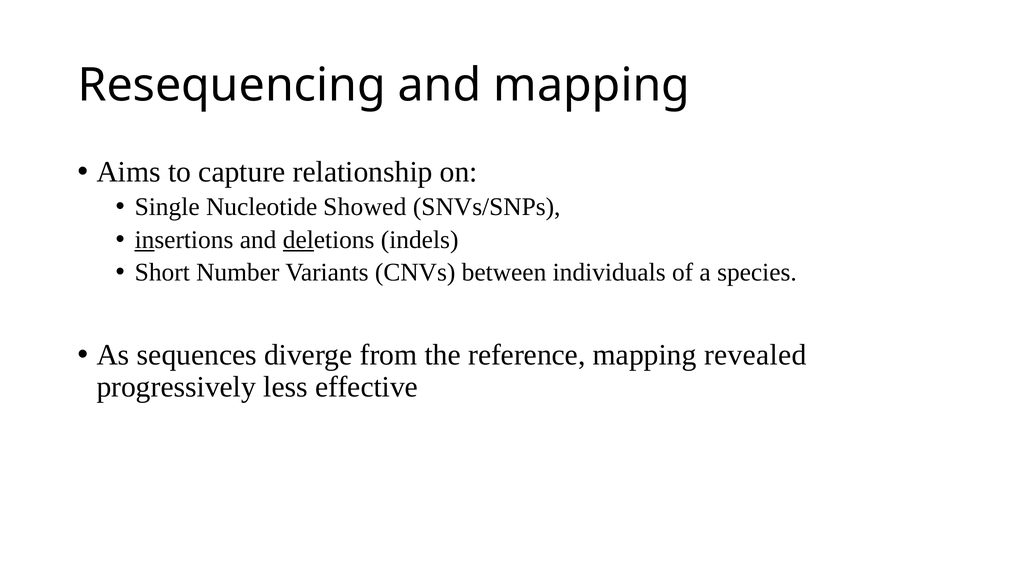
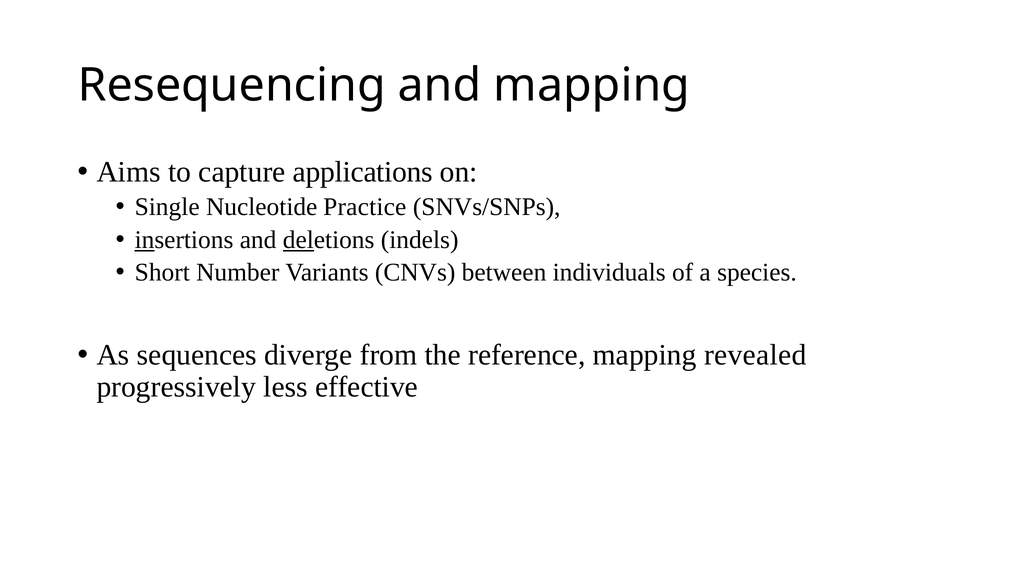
relationship: relationship -> applications (363, 172)
Showed: Showed -> Practice (365, 207)
